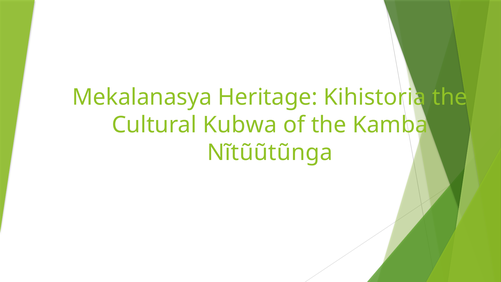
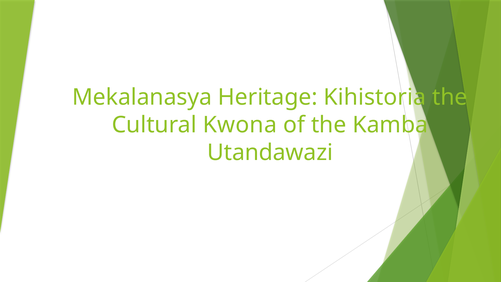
Kubwa: Kubwa -> Kwona (240, 125)
Nĩtũũtũnga: Nĩtũũtũnga -> Utandawazi (270, 152)
